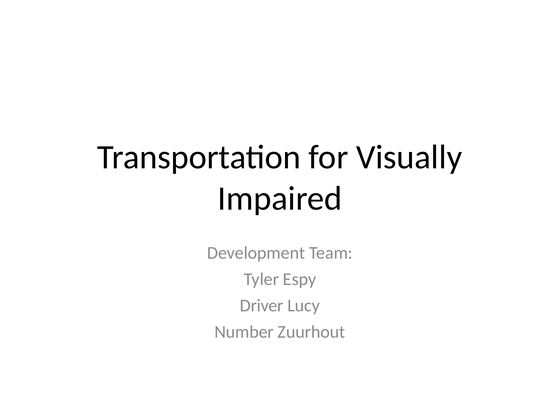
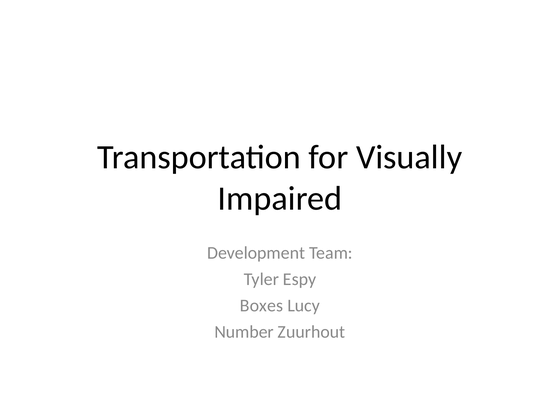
Driver: Driver -> Boxes (262, 306)
